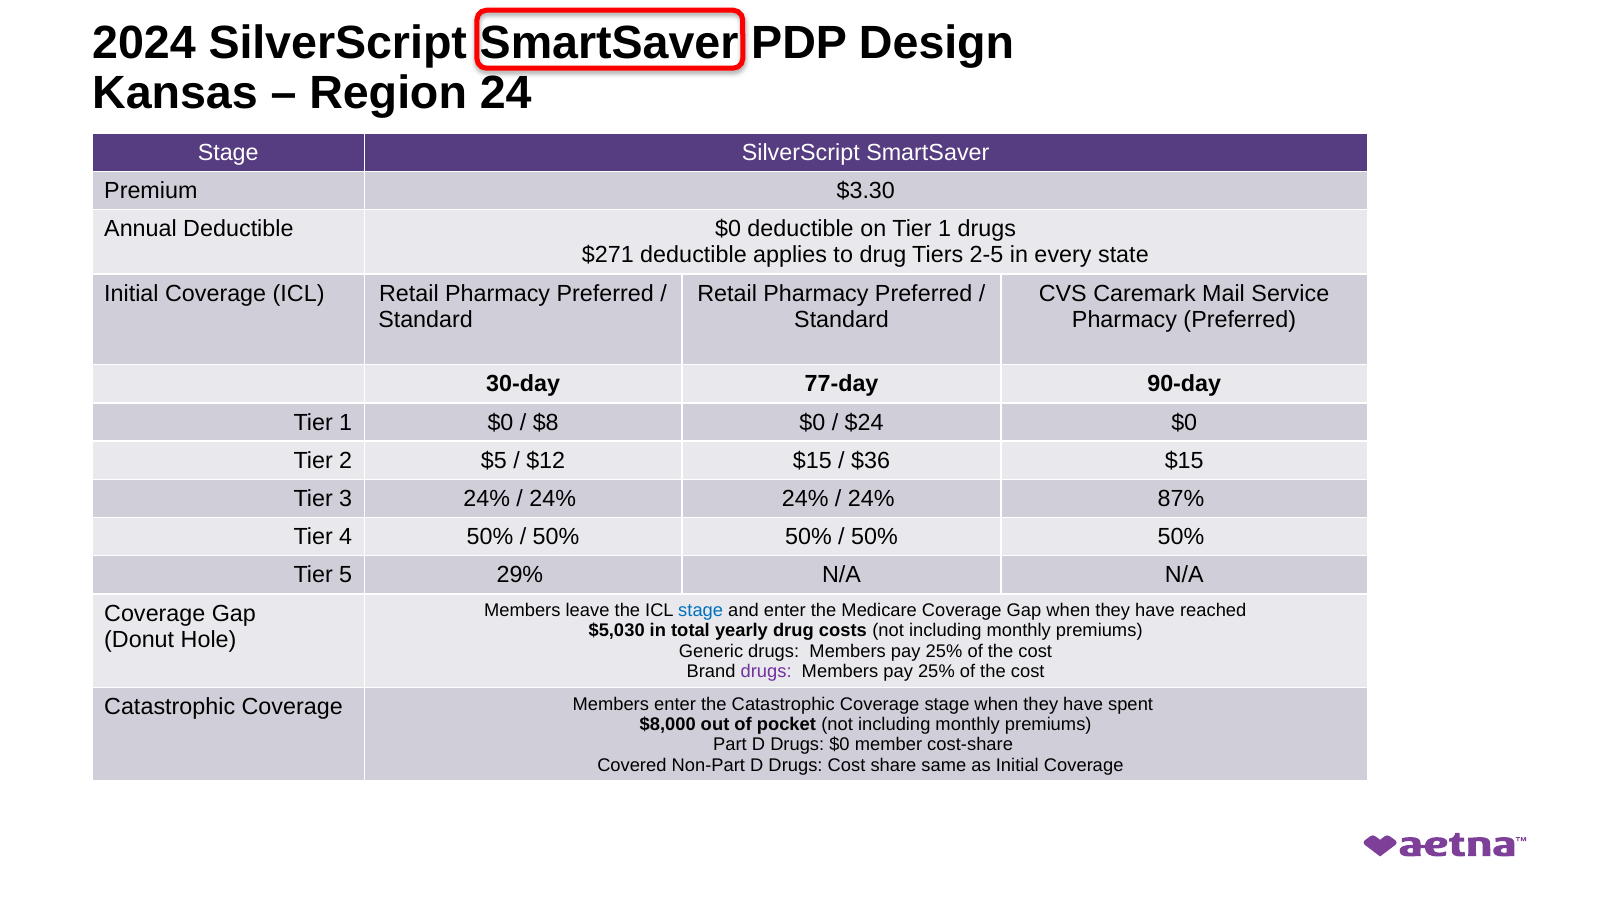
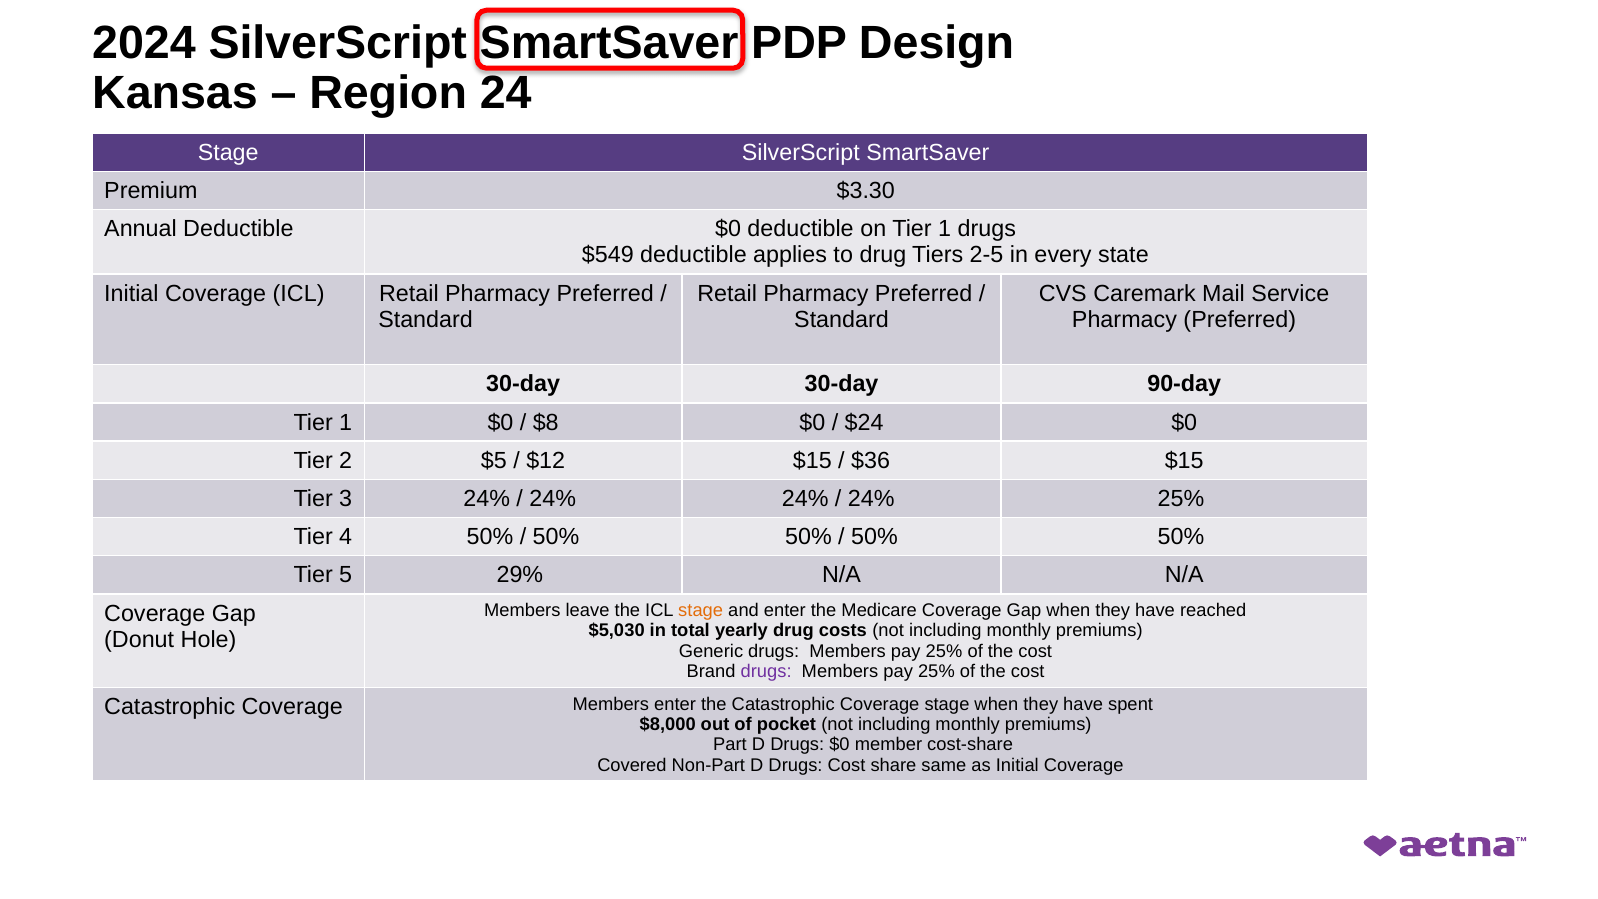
$271: $271 -> $549 (608, 255)
30-day 77-day: 77-day -> 30-day (842, 384)
24% 87%: 87% -> 25% (1181, 499)
stage colour: blue -> orange (701, 610)
